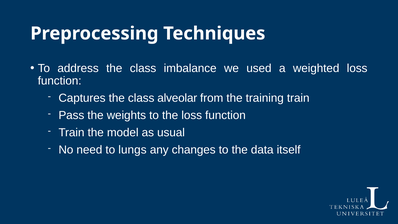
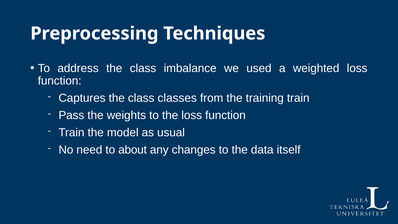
alveolar: alveolar -> classes (177, 98)
lungs: lungs -> about (133, 150)
